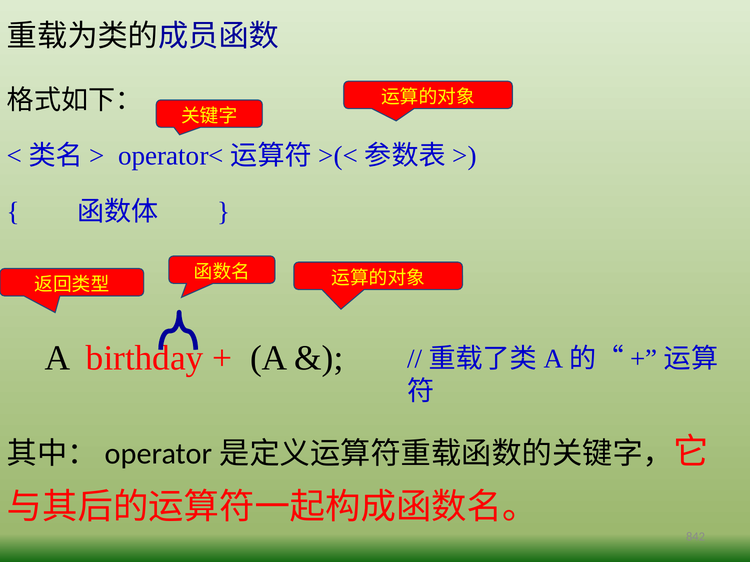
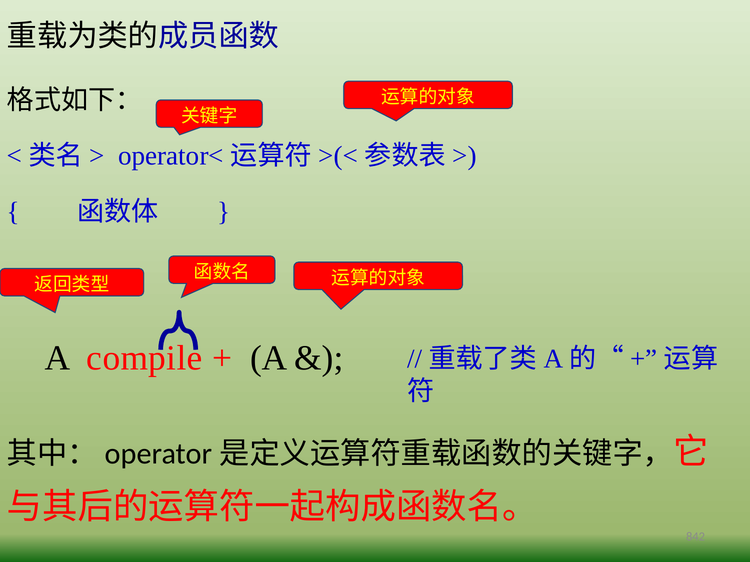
birthday: birthday -> compile (144, 358)
